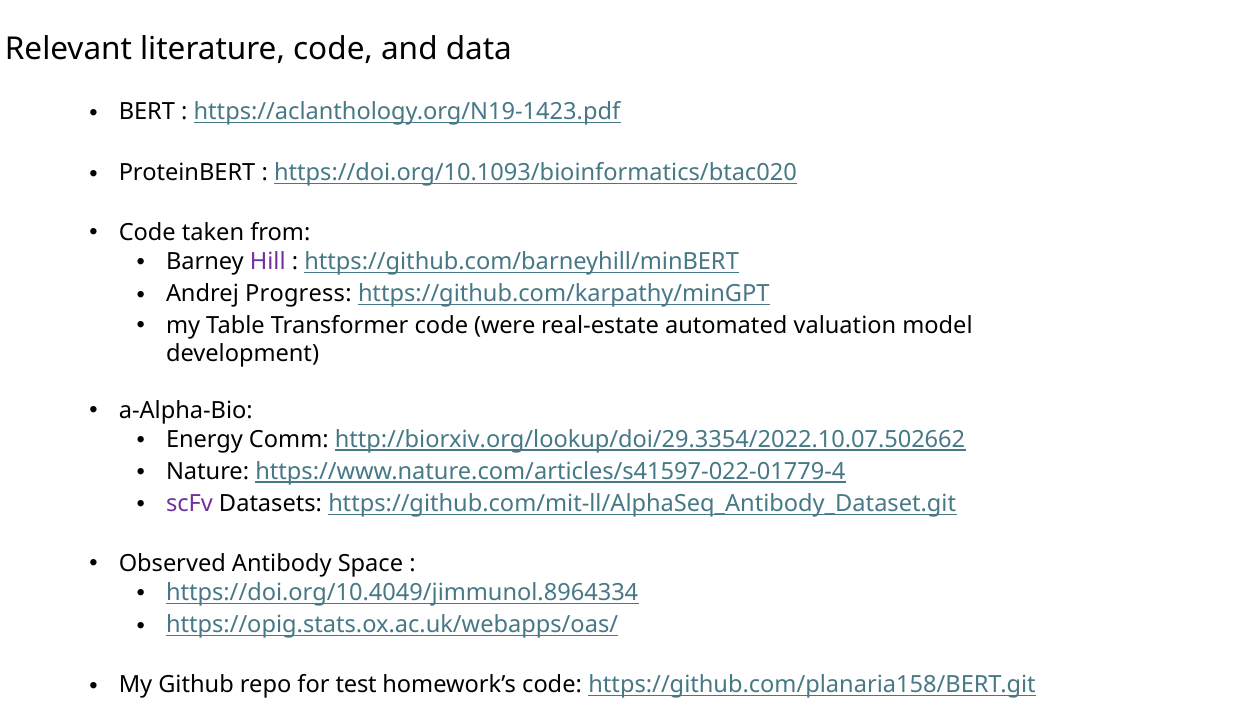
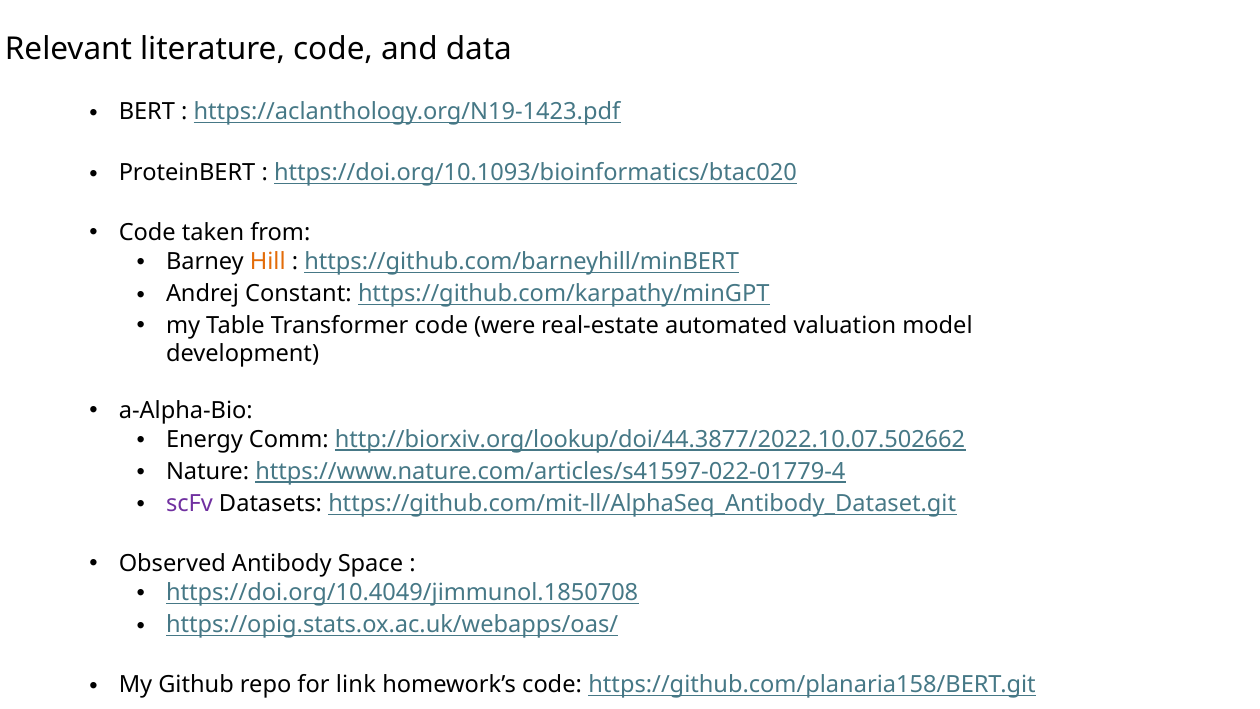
Hill colour: purple -> orange (268, 261)
Progress: Progress -> Constant (298, 294)
http://biorxiv.org/lookup/doi/29.3354/2022.10.07.502662: http://biorxiv.org/lookup/doi/29.3354/2022.10.07.502662 -> http://biorxiv.org/lookup/doi/44.3877/2022.10.07.502662 (650, 439)
https://doi.org/10.4049/jimmunol.8964334: https://doi.org/10.4049/jimmunol.8964334 -> https://doi.org/10.4049/jimmunol.1850708 (402, 592)
test: test -> link (356, 685)
